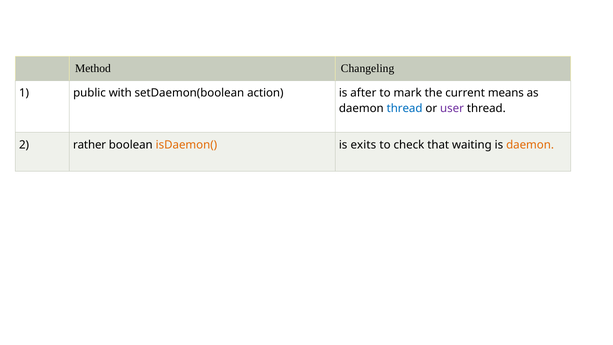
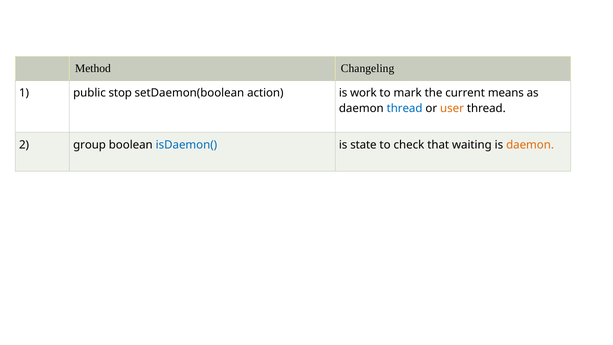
with: with -> stop (120, 93)
after: after -> work (363, 93)
user colour: purple -> orange (452, 108)
rather: rather -> group (90, 145)
isDaemon( colour: orange -> blue (186, 145)
exits: exits -> state (363, 145)
